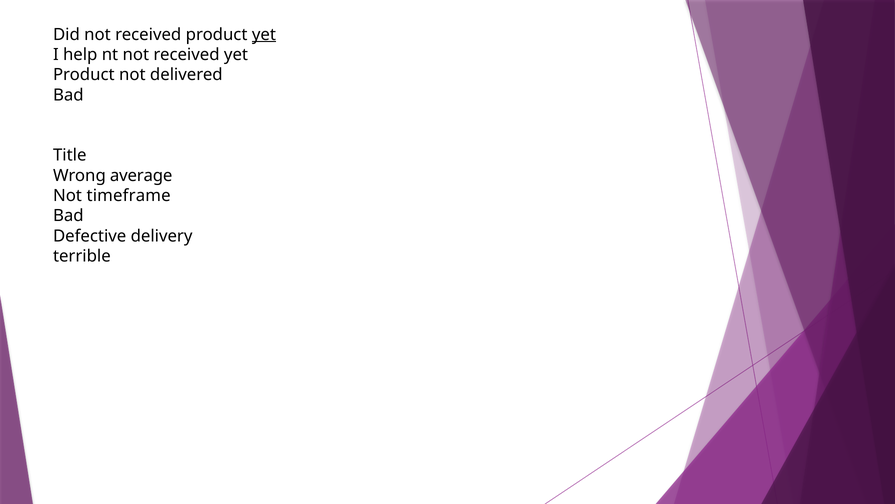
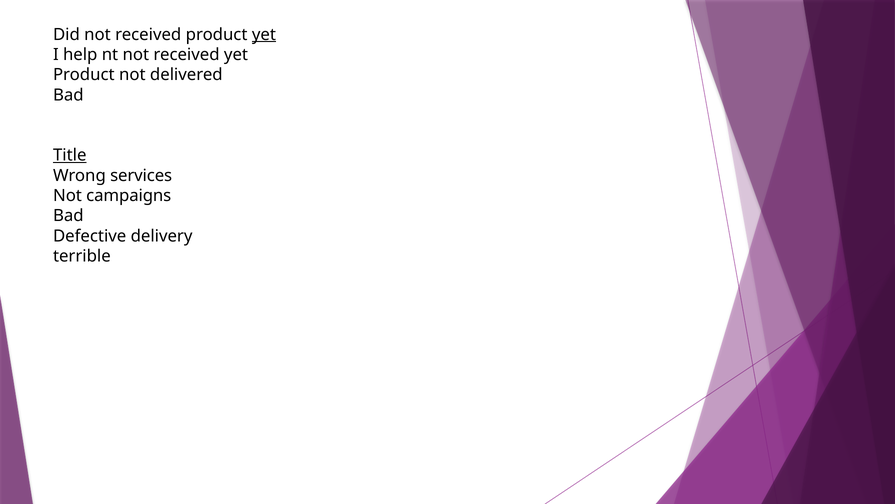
Title underline: none -> present (70, 155)
average: average -> services (141, 175)
timeframe: timeframe -> campaigns (129, 196)
